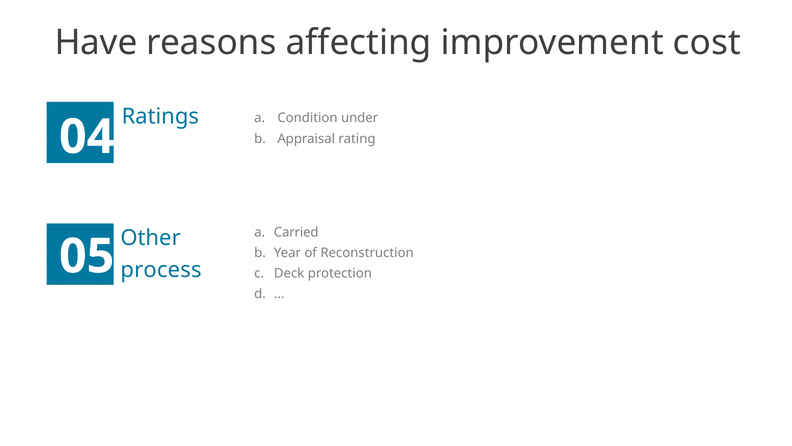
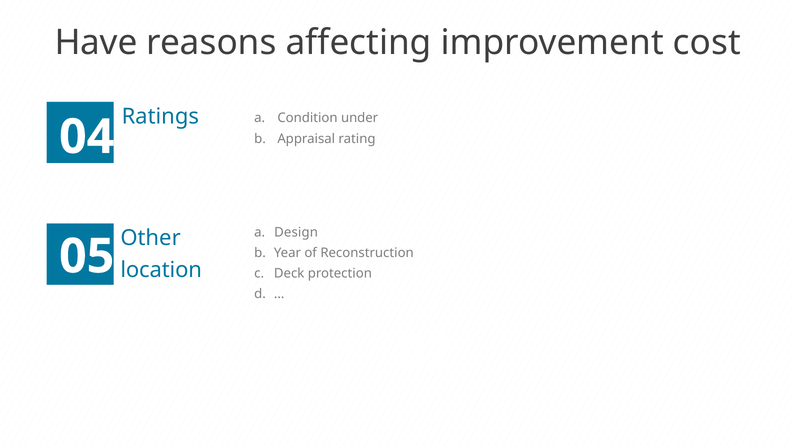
Carried: Carried -> Design (296, 232)
process: process -> location (161, 270)
